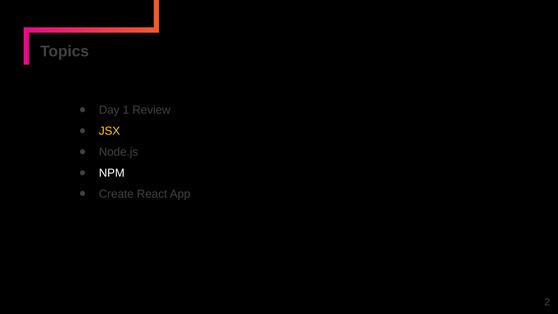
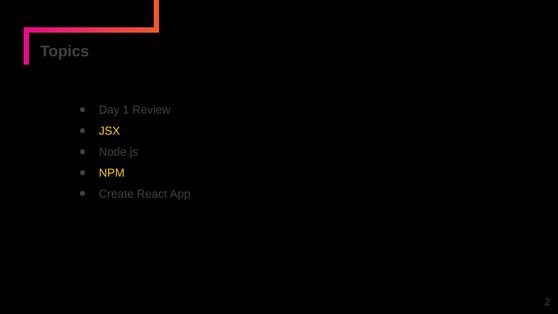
NPM colour: white -> yellow (112, 173)
